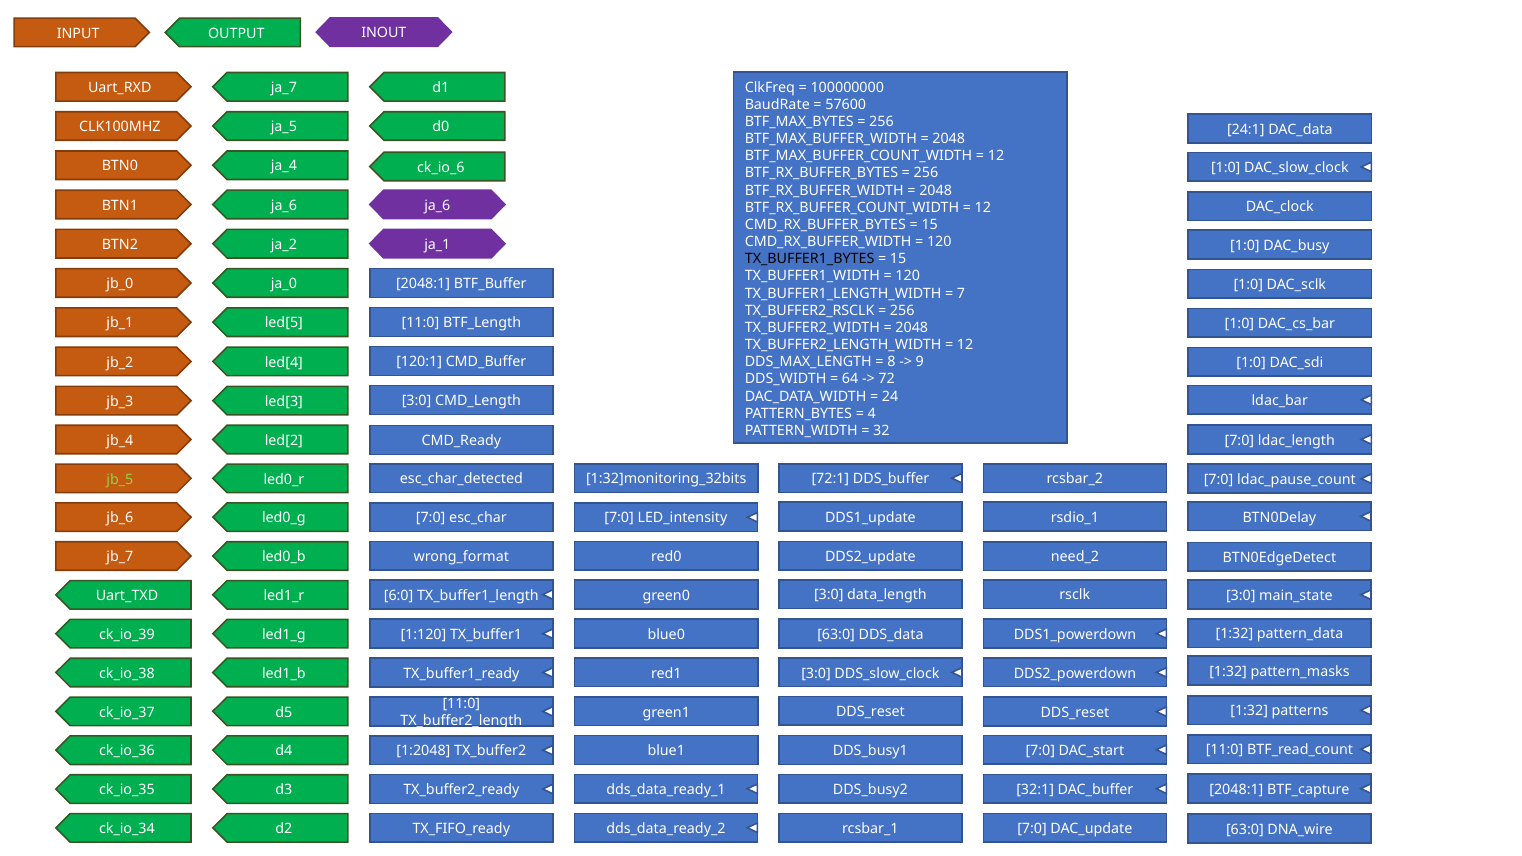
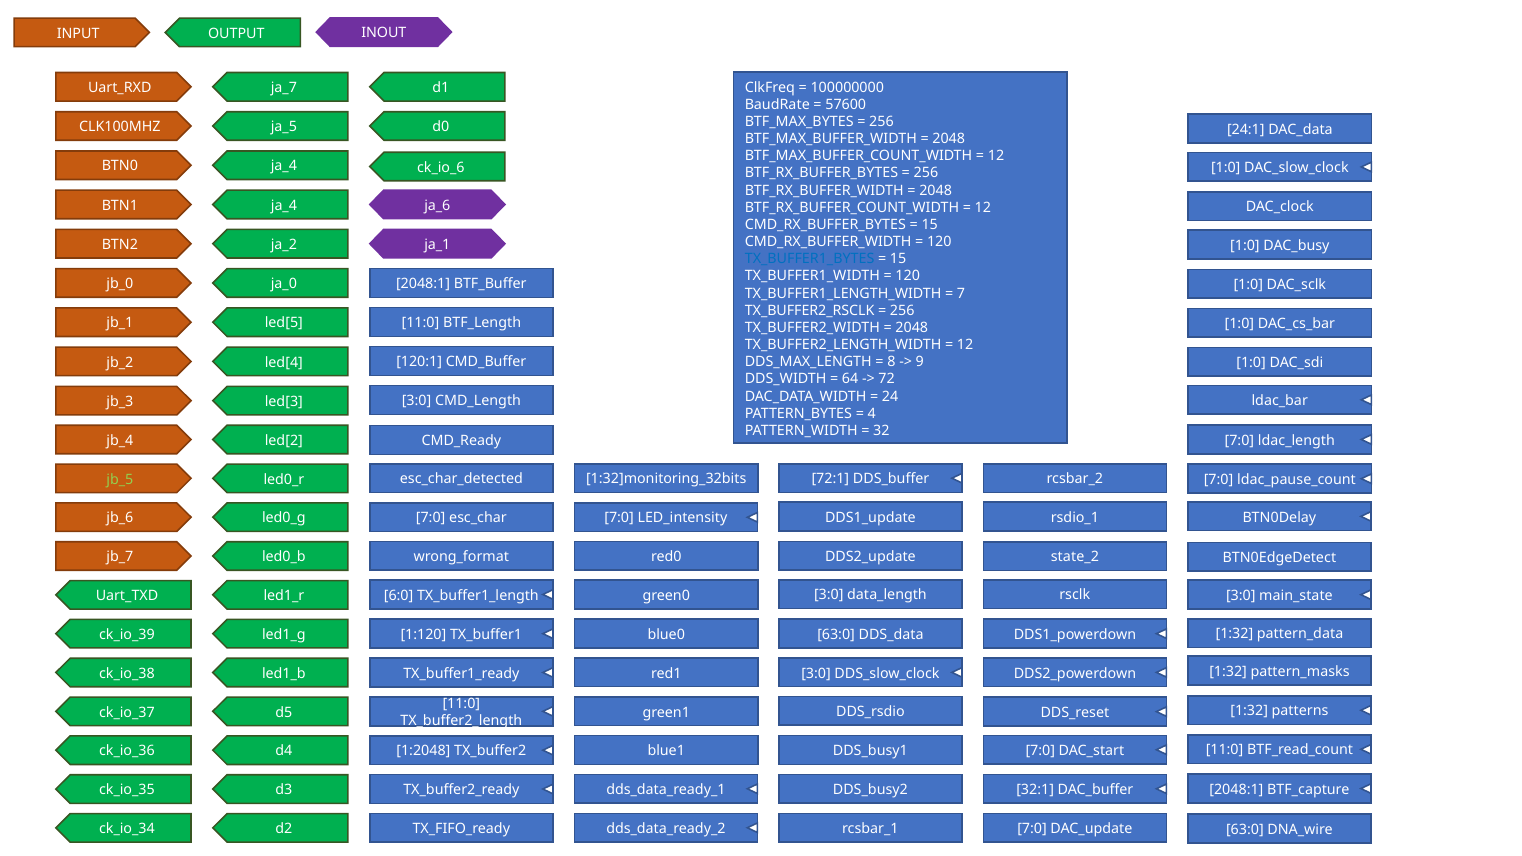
ja_6: ja_6 -> ja_4 (284, 205)
TX_BUFFER1_BYTES colour: black -> blue (810, 259)
need_2: need_2 -> state_2 (1075, 557)
DDS_reset: DDS_reset -> DDS_rsdio (870, 712)
